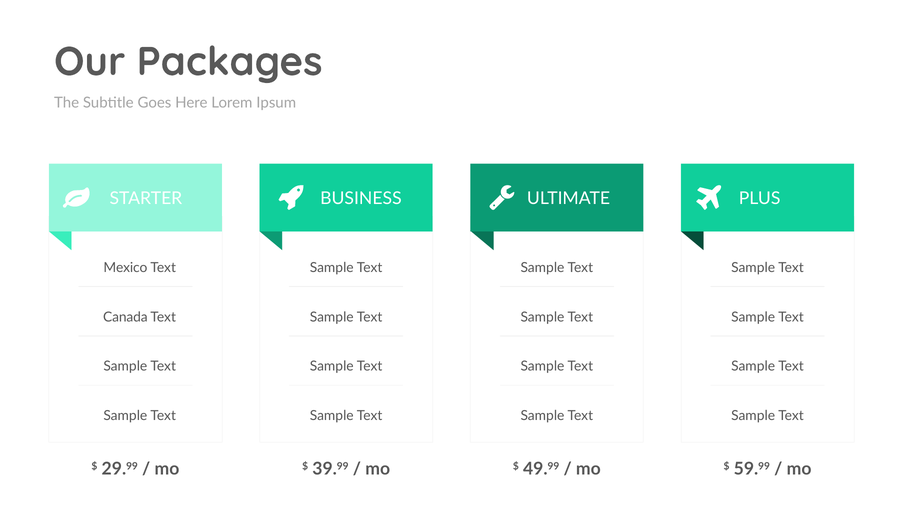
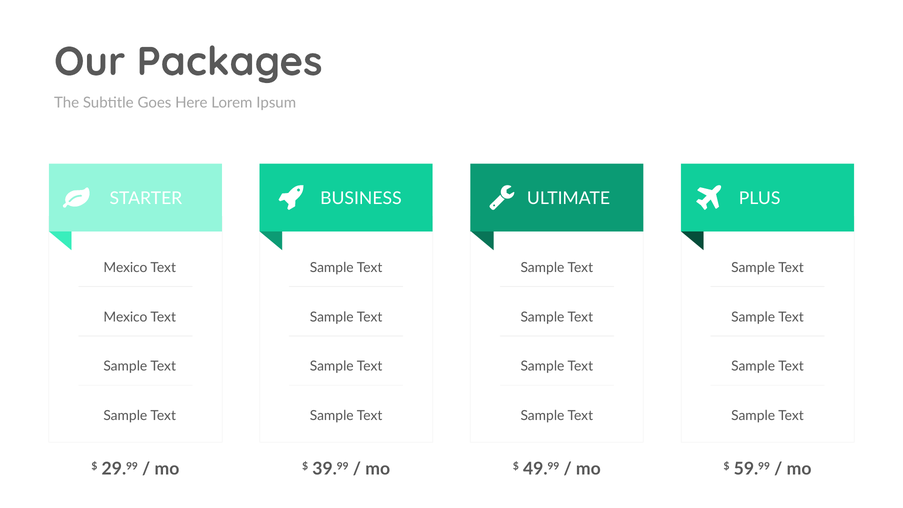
Canada: Canada -> Mexico (125, 317)
